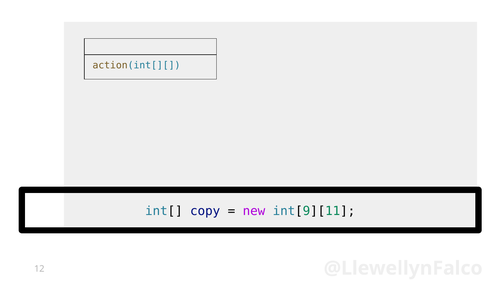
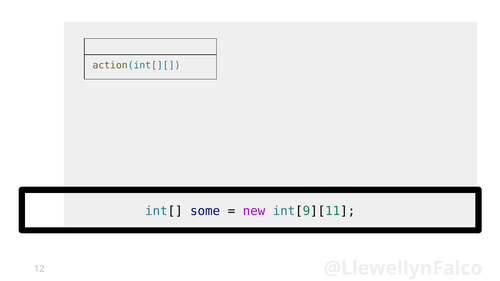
copy: copy -> some (205, 211)
